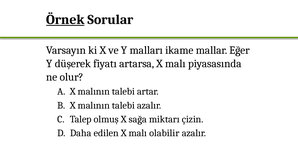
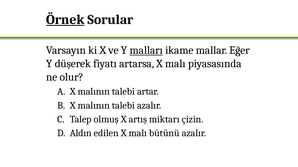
malları underline: none -> present (146, 50)
sağa: sağa -> artış (138, 120)
Daha: Daha -> Aldın (81, 134)
olabilir: olabilir -> bütünü (164, 134)
